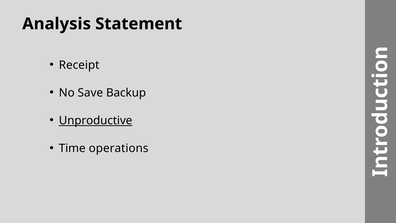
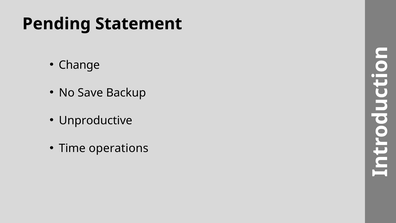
Analysis: Analysis -> Pending (57, 24)
Receipt: Receipt -> Change (79, 65)
Unproductive underline: present -> none (96, 120)
